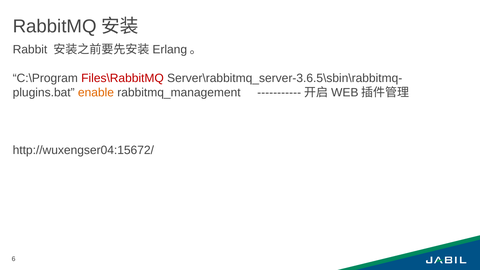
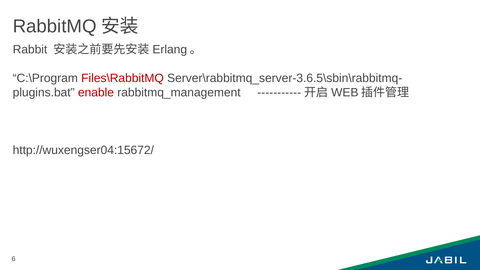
enable colour: orange -> red (96, 93)
